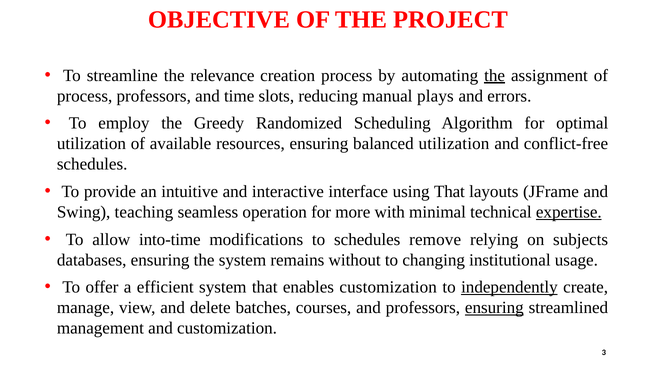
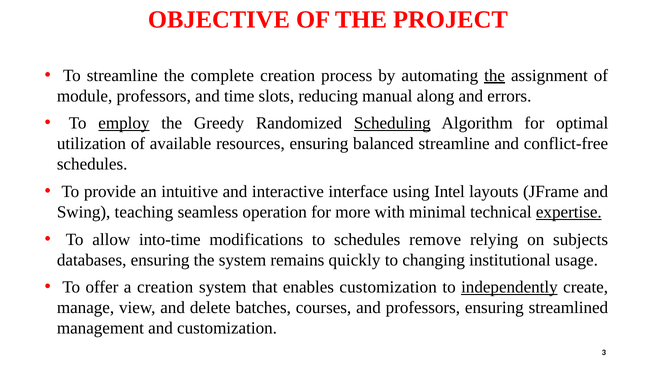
relevance: relevance -> complete (222, 75)
process: process -> module (85, 96)
plays: plays -> along (436, 96)
employ underline: none -> present (124, 123)
Scheduling underline: none -> present (392, 123)
balanced utilization: utilization -> streamline (454, 144)
using That: That -> Intel (449, 192)
without: without -> quickly (355, 260)
a efficient: efficient -> creation (165, 287)
ensuring underline: present -> none (494, 308)
